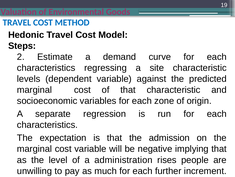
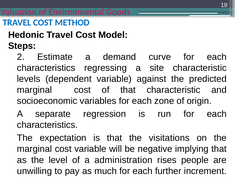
admission: admission -> visitations (169, 137)
